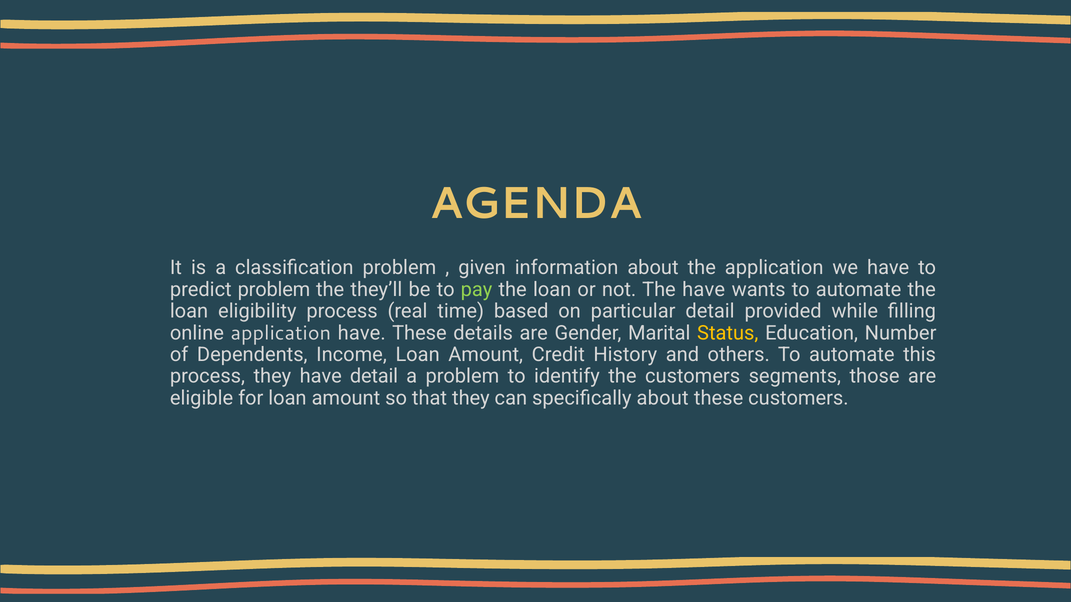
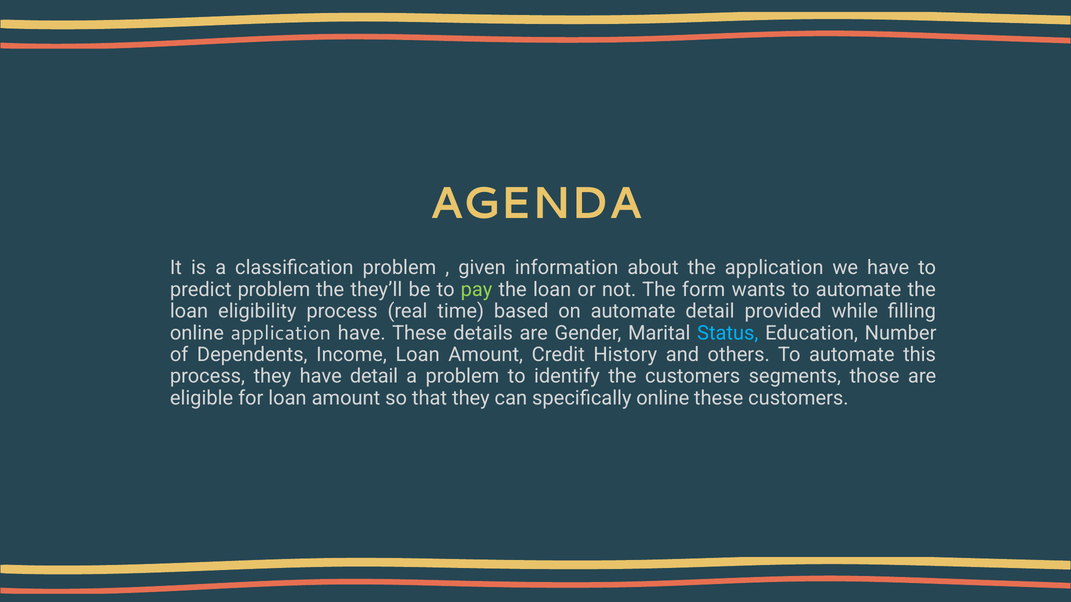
The have: have -> form (704, 290)
on particular: particular -> automate (633, 311)
Status colour: yellow -> light blue (728, 333)
specifically about: about -> online (663, 398)
